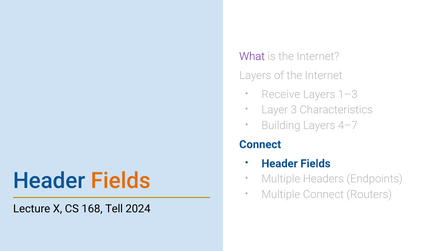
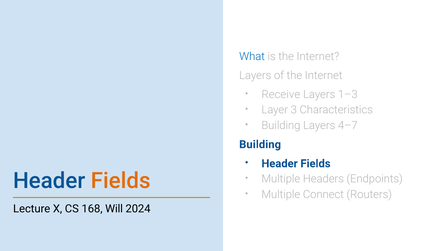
What colour: purple -> blue (252, 56)
Connect: Connect -> Building (260, 144)
Tell: Tell -> Will (114, 209)
